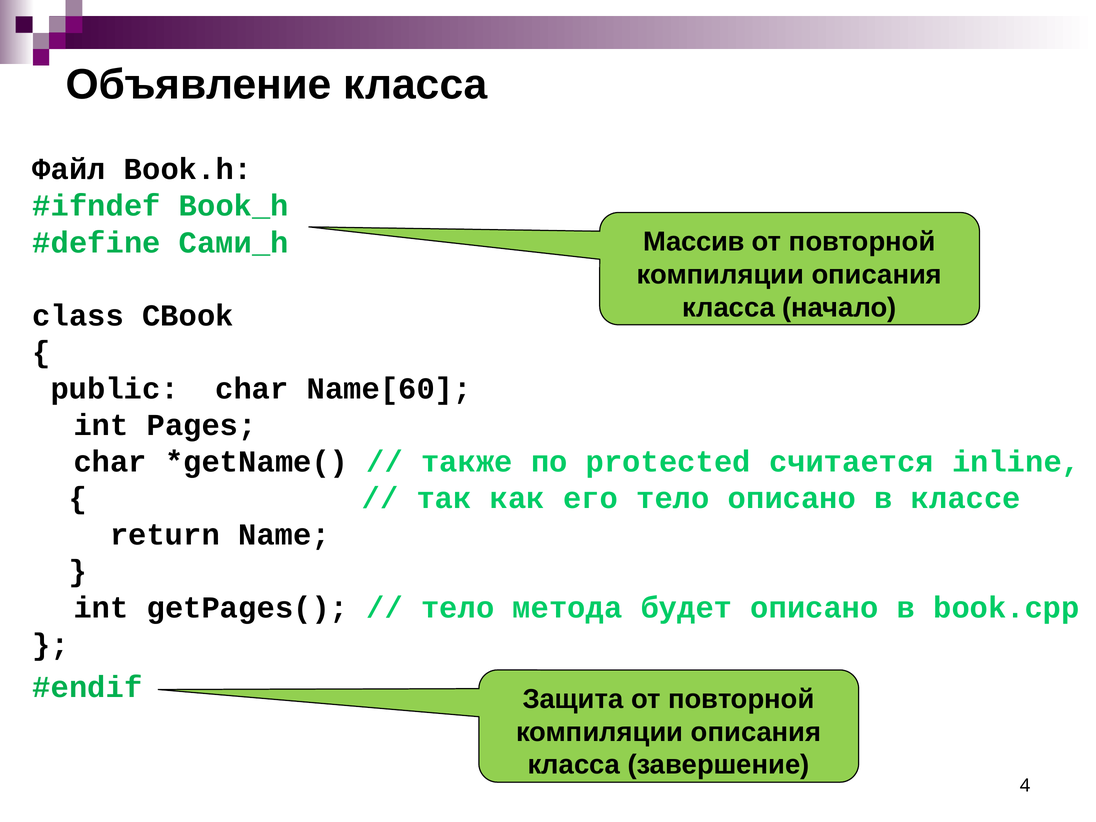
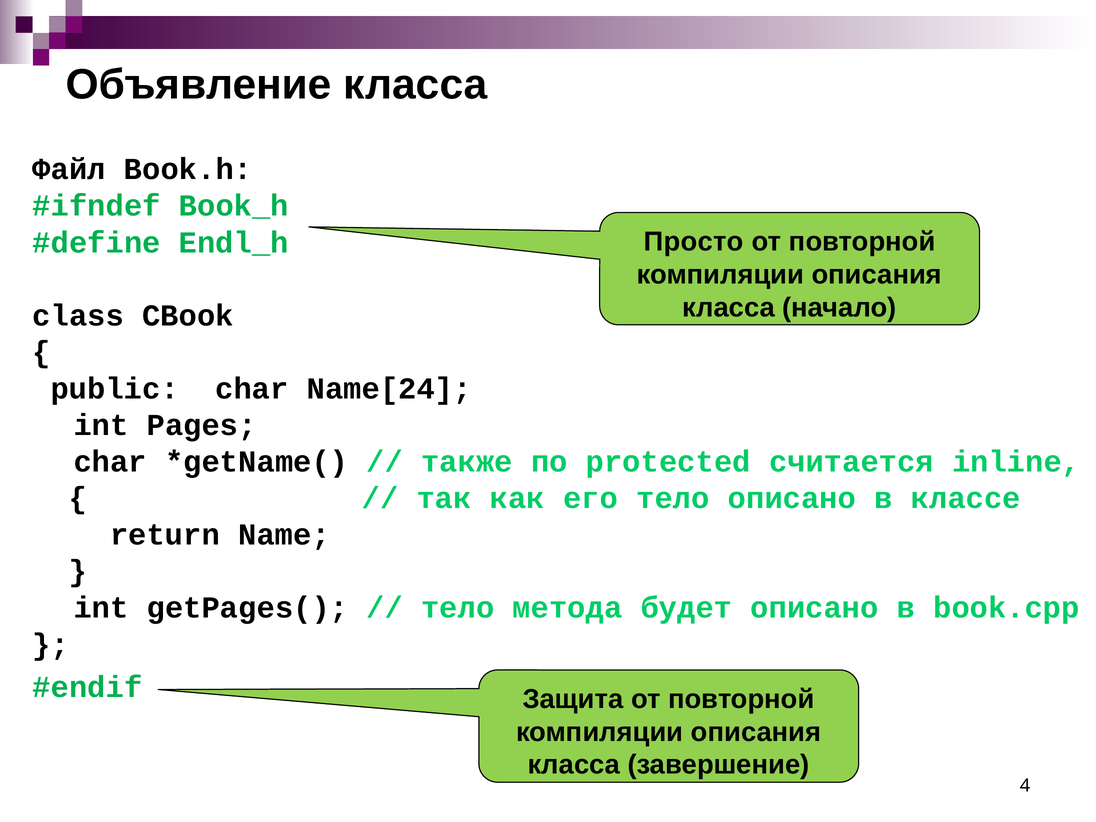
Массив: Массив -> Просто (694, 242)
Сами_h: Сами_h -> Endl_h (234, 242)
Name[60: Name[60 -> Name[24 (389, 389)
